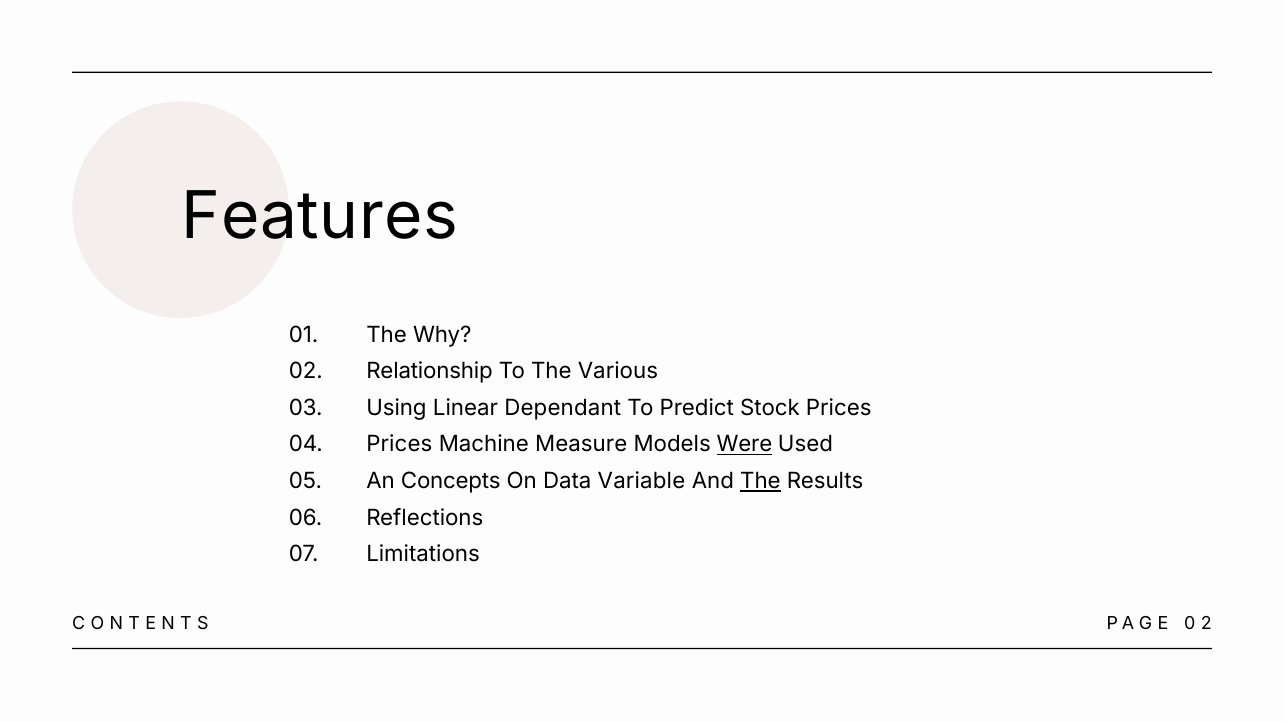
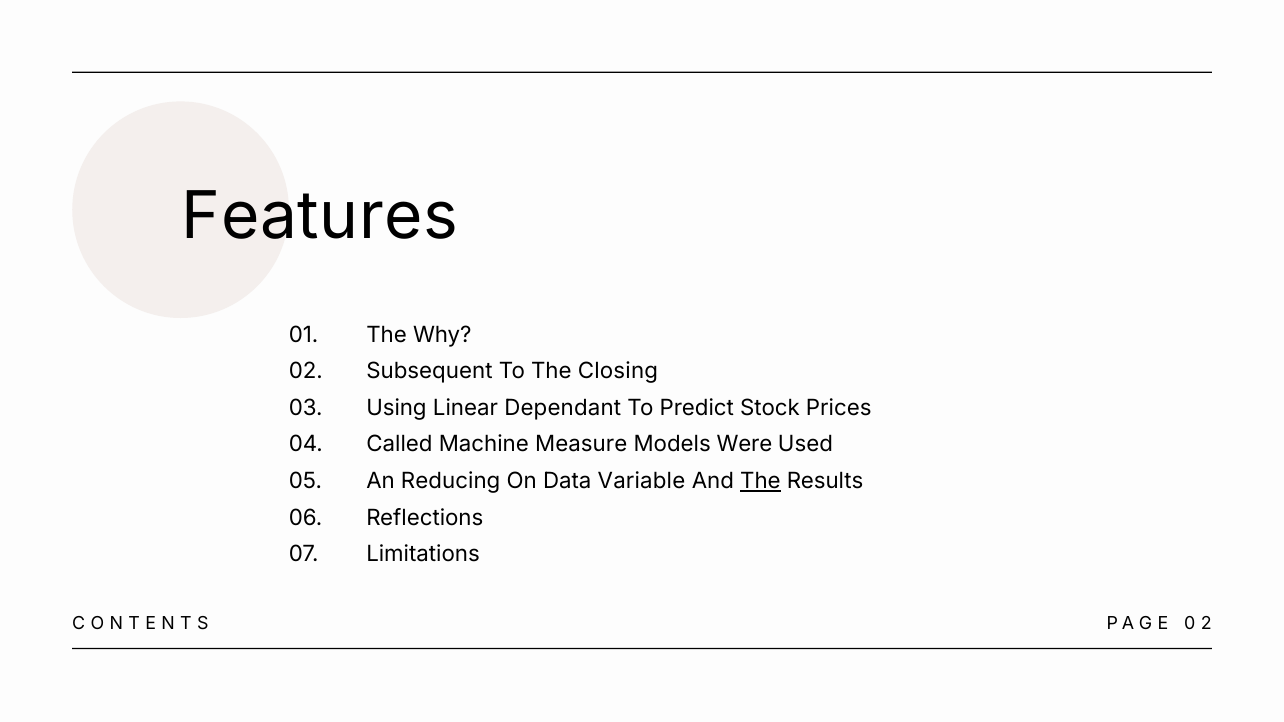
Relationship: Relationship -> Subsequent (429, 372)
Various: Various -> Closing (618, 372)
Prices: Prices -> Called (399, 445)
Were underline: present -> none (745, 445)
Concepts: Concepts -> Reducing (451, 481)
